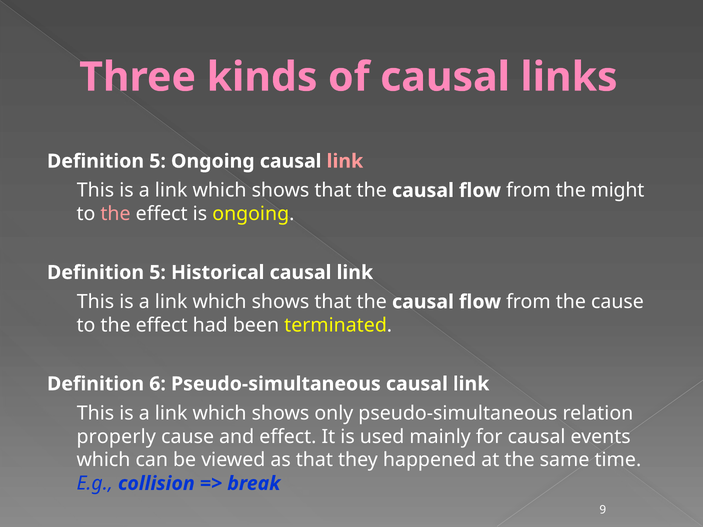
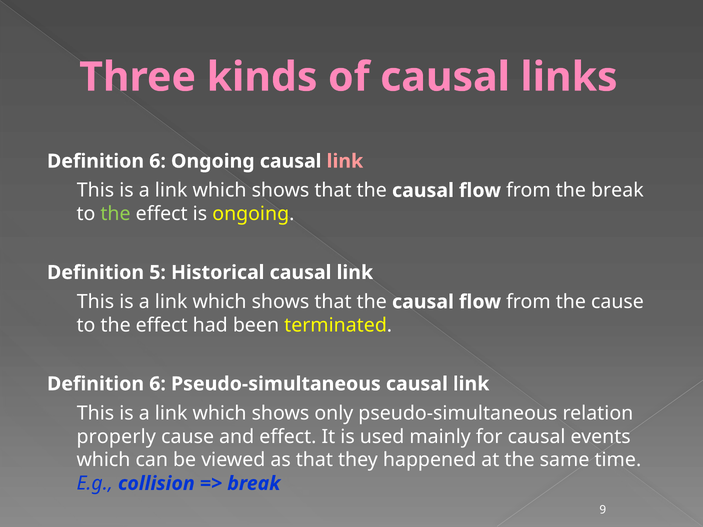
5: 5 -> 6 (158, 161)
the might: might -> break (617, 191)
the colour: pink -> light green (116, 214)
